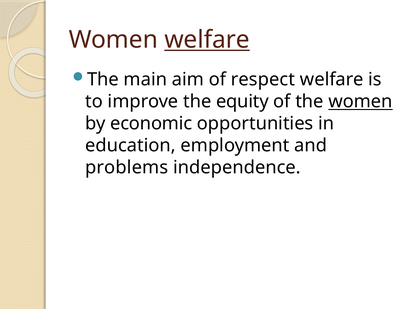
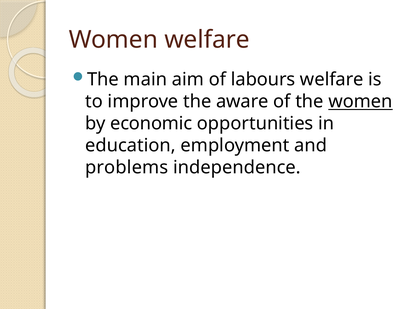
welfare underline: present -> none (207, 40)
respect: respect -> labours (263, 80)
equity: equity -> aware (242, 102)
